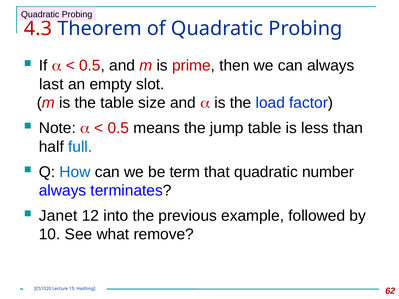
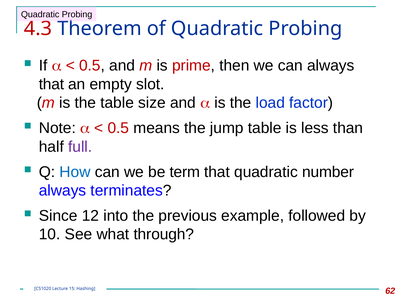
last: last -> that (51, 84)
full colour: blue -> purple (80, 147)
Janet: Janet -> Since (58, 216)
remove: remove -> through (164, 235)
